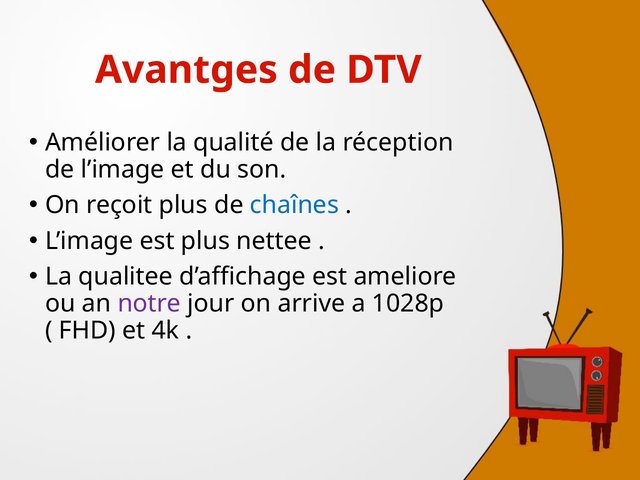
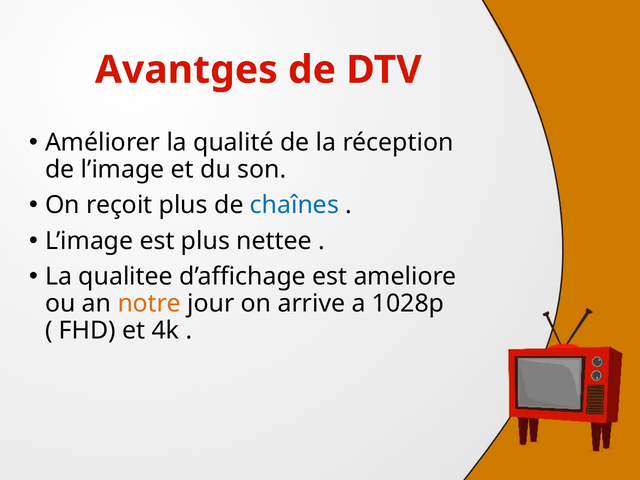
notre colour: purple -> orange (149, 304)
